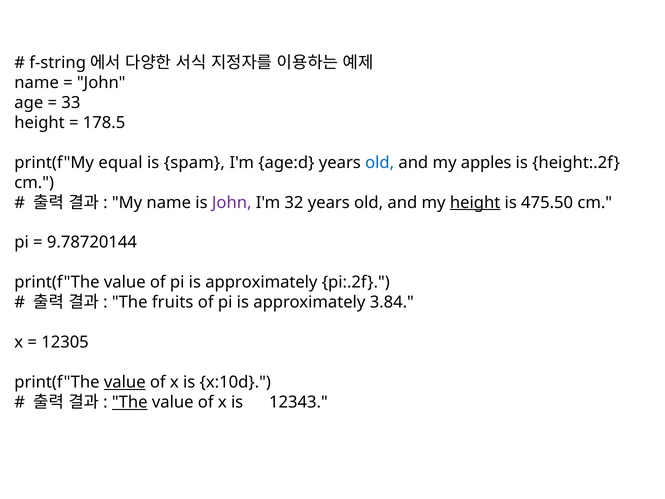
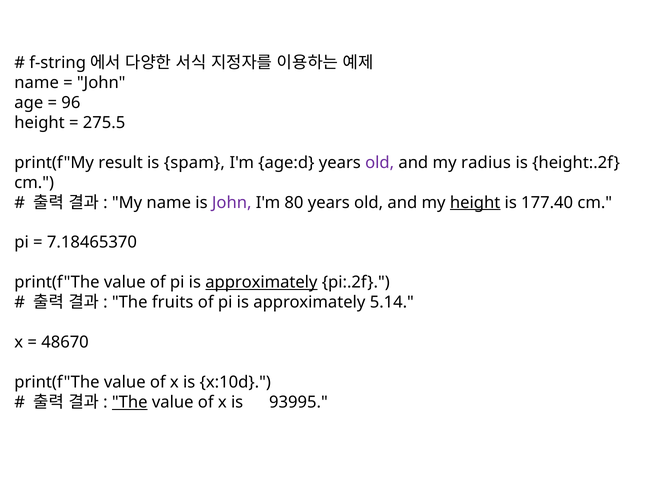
33: 33 -> 96 (71, 103)
178.5: 178.5 -> 275.5 (104, 123)
equal: equal -> result (121, 163)
old colour: blue -> purple (380, 163)
apples: apples -> radius (486, 163)
32: 32 -> 80 (294, 202)
475.50: 475.50 -> 177.40 (547, 202)
9.78720144: 9.78720144 -> 7.18465370 (92, 242)
approximately underline: none -> present (261, 282)
3.84: 3.84 -> 5.14 (392, 302)
12305: 12305 -> 48670 (65, 342)
value underline: present -> none (125, 382)
12343: 12343 -> 93995 (298, 402)
